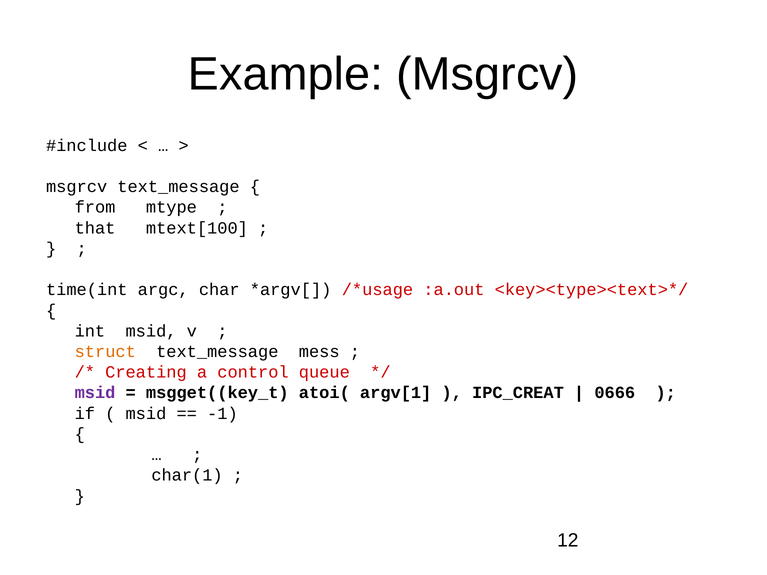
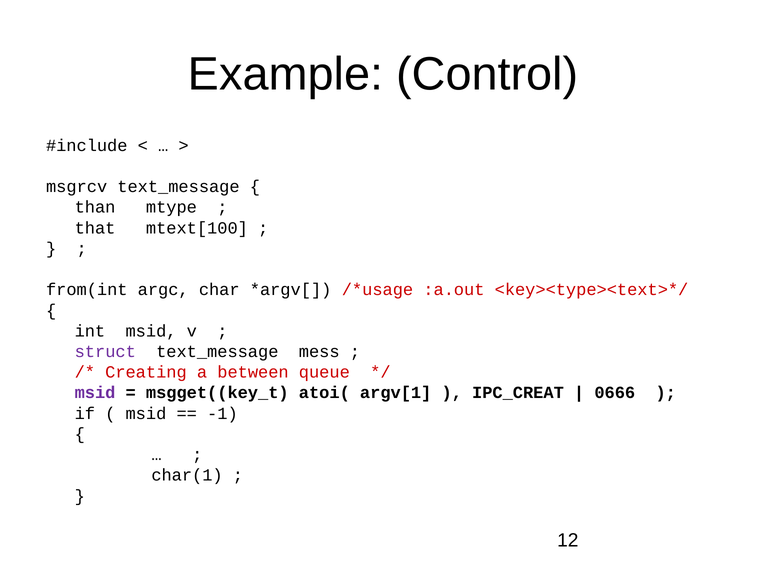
Example Msgrcv: Msgrcv -> Control (487, 74)
from: from -> than (95, 207)
time(int: time(int -> from(int (87, 290)
struct colour: orange -> purple (105, 352)
control: control -> between (253, 372)
